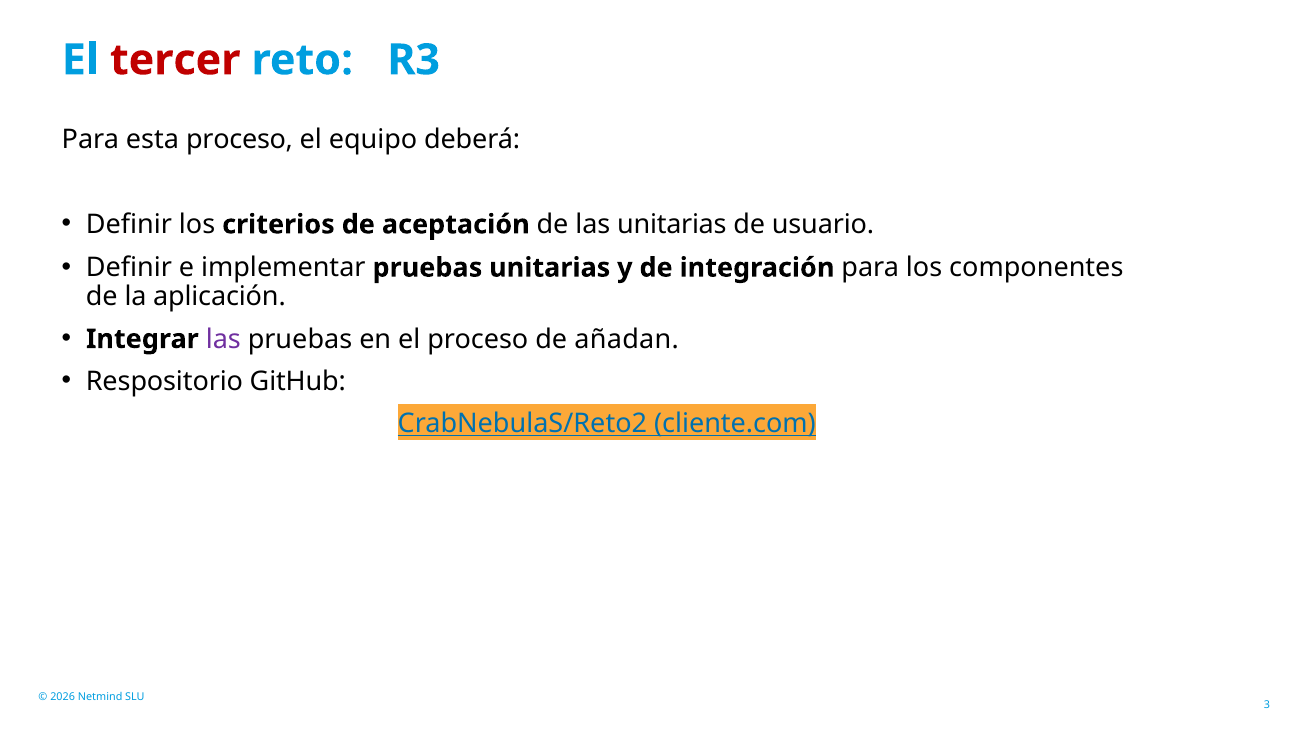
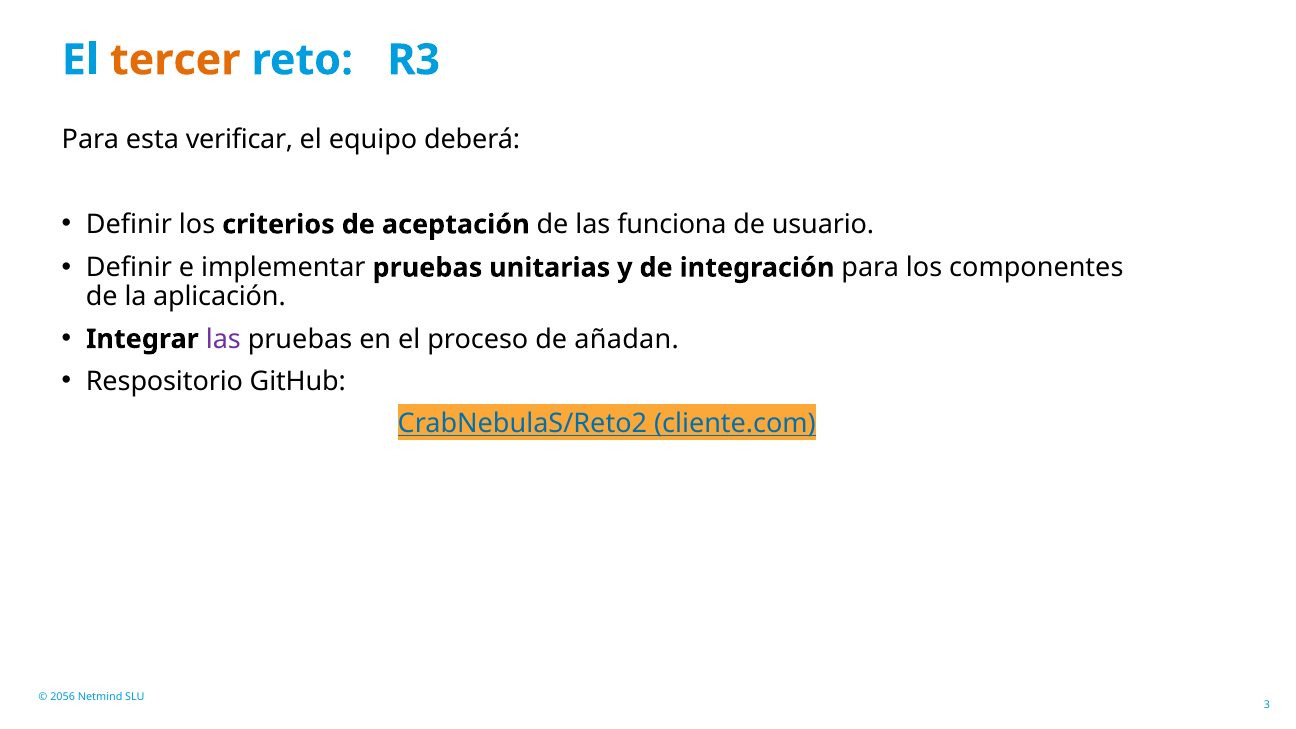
tercer colour: red -> orange (175, 60)
esta proceso: proceso -> verificar (240, 140)
las unitarias: unitarias -> funciona (672, 225)
2026: 2026 -> 2056 (63, 697)
